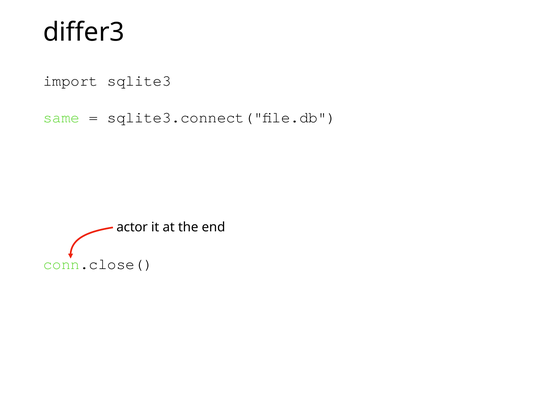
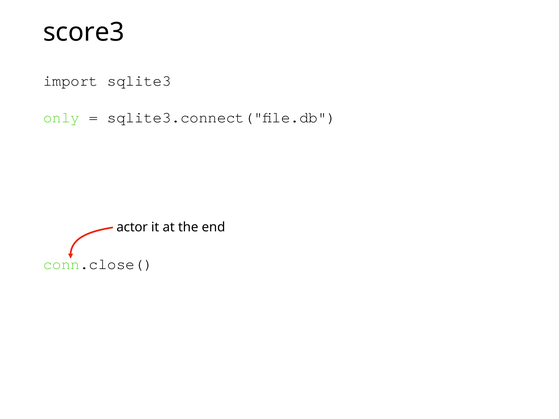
differ3: differ3 -> score3 (84, 32)
same: same -> only (61, 117)
